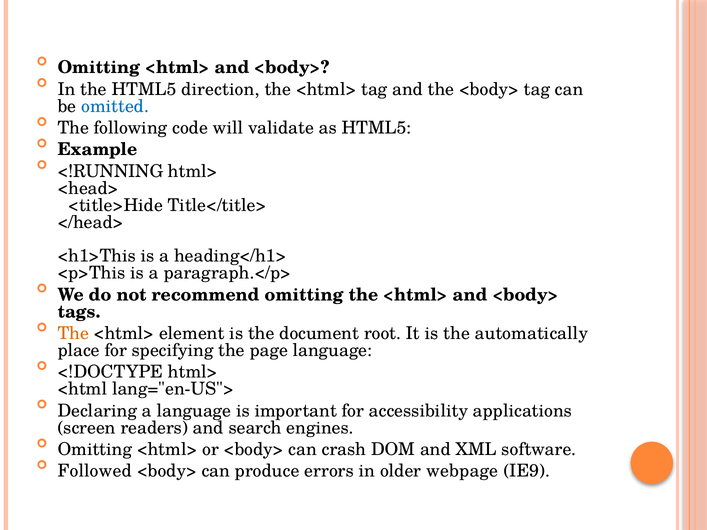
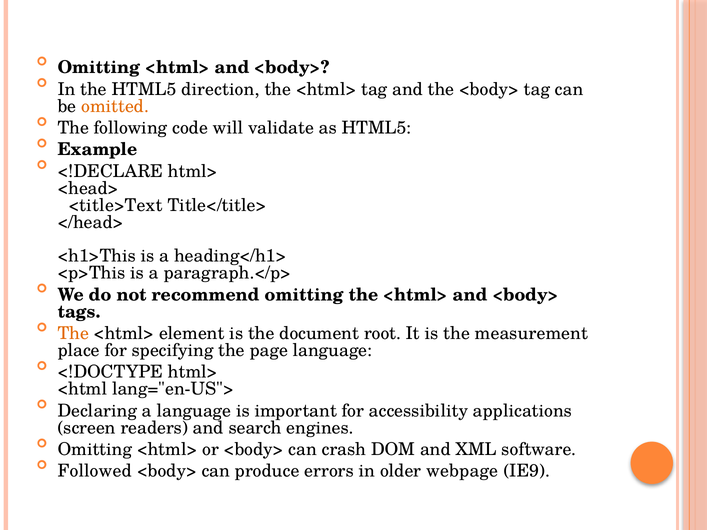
omitted colour: blue -> orange (115, 106)
<!RUNNING: <!RUNNING -> <!DECLARE (110, 171)
<title>Hide: <title>Hide -> <title>Text (116, 205)
automatically: automatically -> measurement (531, 334)
